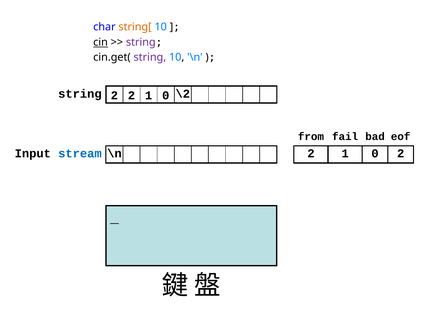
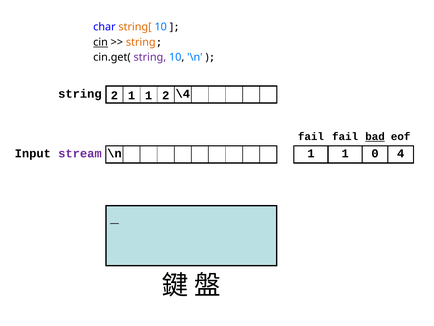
string colour: purple -> orange (141, 42)
\2: \2 -> \4 (183, 94)
2 2: 2 -> 1 (132, 95)
0: 0 -> 2 (166, 95)
from: from -> fail (311, 136)
bad underline: none -> present (375, 136)
stream colour: blue -> purple (80, 153)
\n 2: 2 -> 1 (311, 153)
0 2: 2 -> 4 (401, 153)
